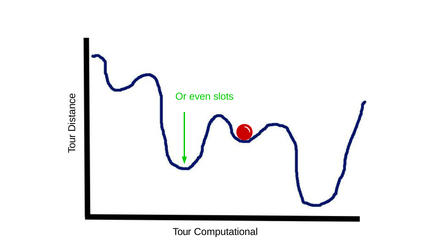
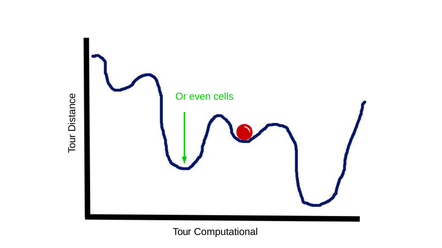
slots: slots -> cells (223, 97)
